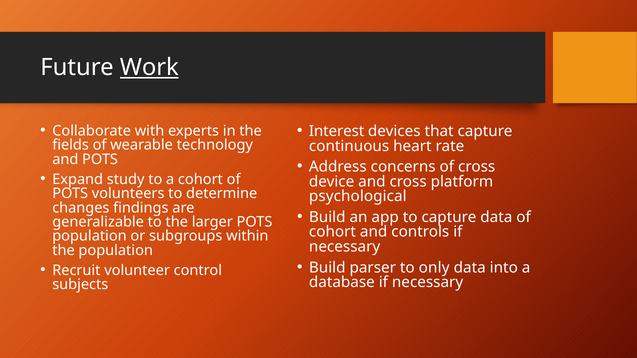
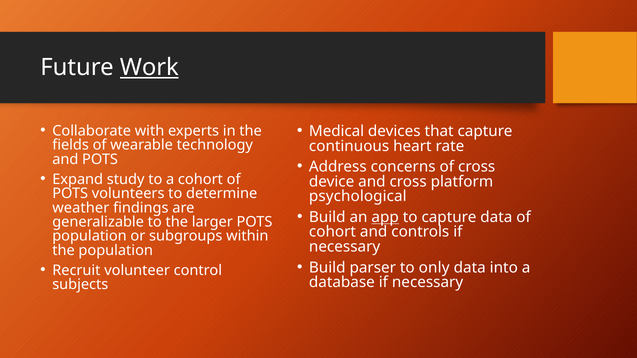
Interest: Interest -> Medical (337, 131)
changes: changes -> weather (81, 208)
app underline: none -> present (385, 217)
